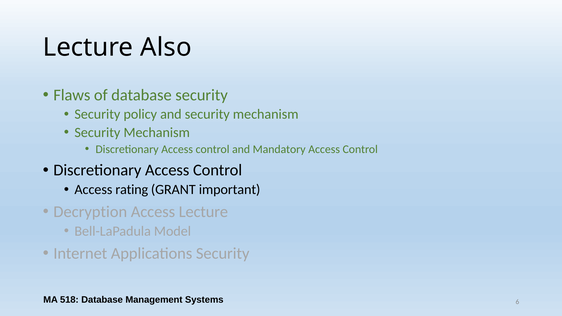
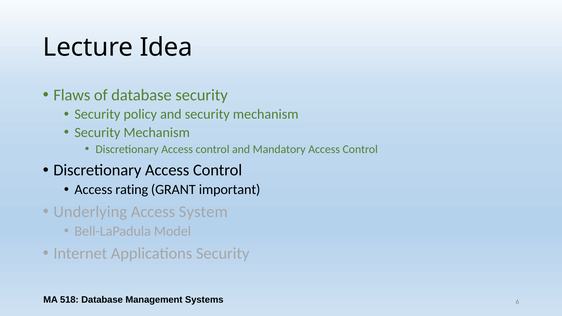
Also: Also -> Idea (166, 47)
Decryption: Decryption -> Underlying (90, 212)
Access Lecture: Lecture -> System (203, 212)
